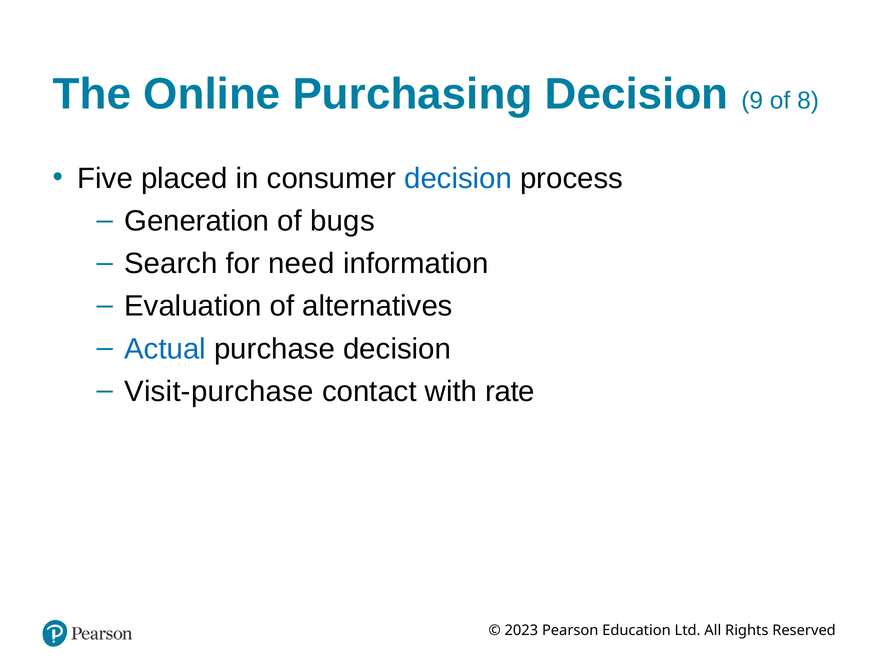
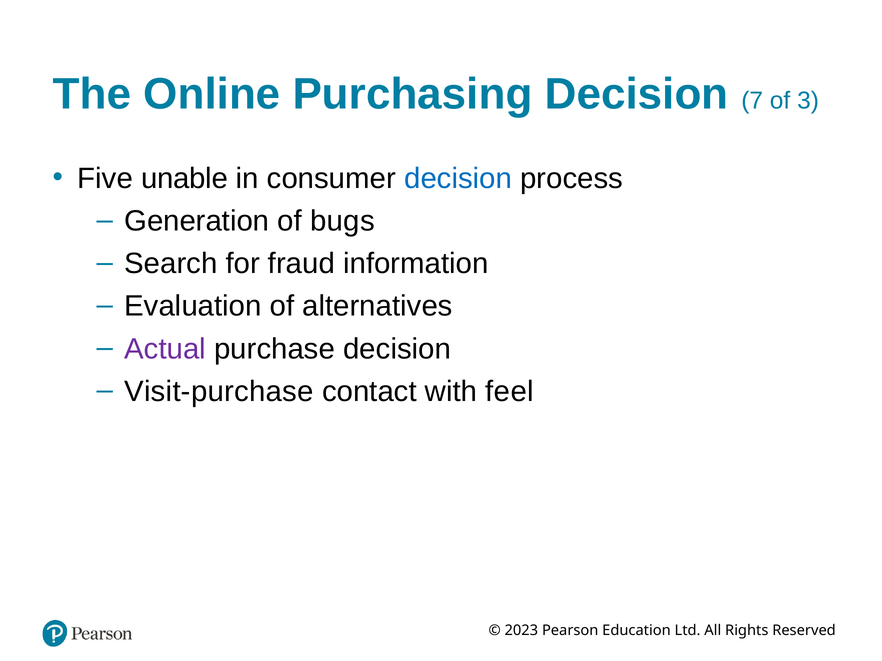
9: 9 -> 7 (752, 101)
8: 8 -> 3 (808, 101)
placed: placed -> unable (185, 179)
need: need -> fraud (301, 264)
Actual colour: blue -> purple (165, 349)
rate: rate -> feel (510, 392)
